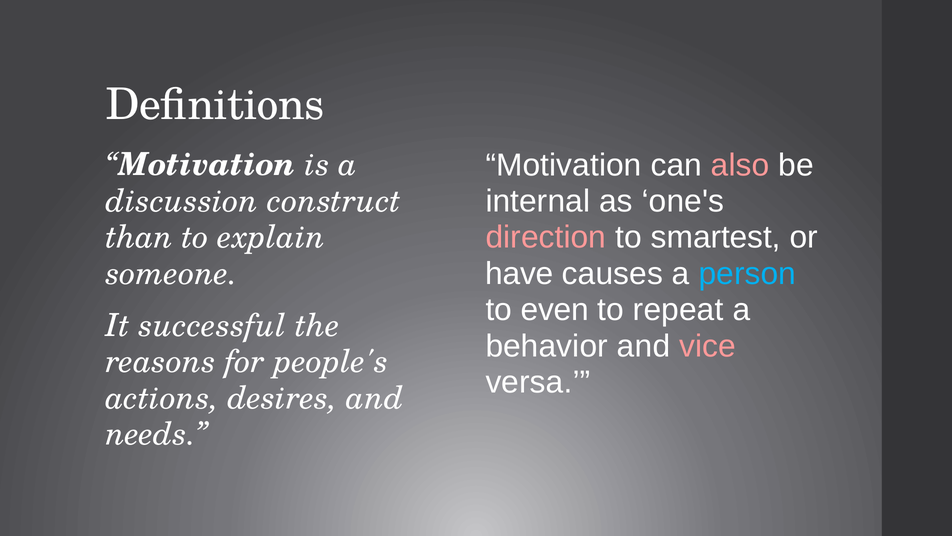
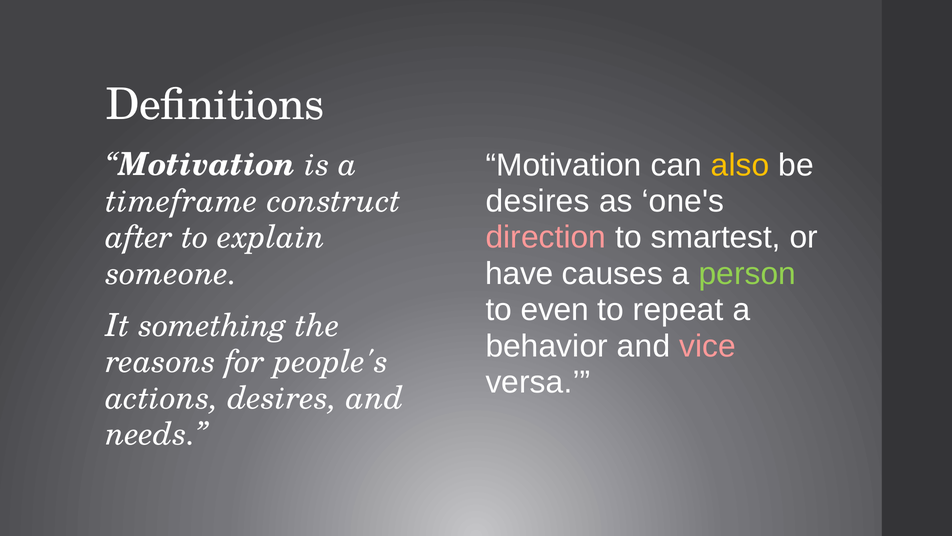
also colour: pink -> yellow (740, 165)
internal: internal -> desires (538, 201)
discussion: discussion -> timeframe (182, 201)
than: than -> after (139, 237)
person colour: light blue -> light green (747, 273)
successful: successful -> something (213, 325)
